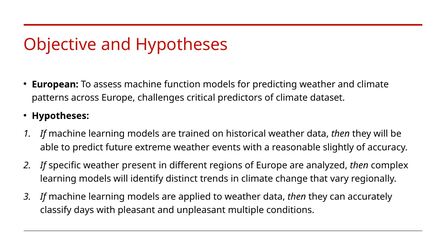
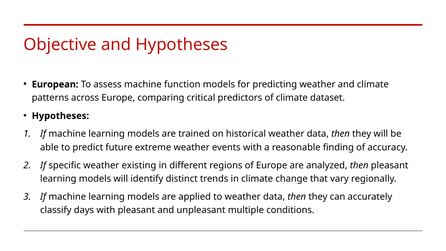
challenges: challenges -> comparing (161, 98)
slightly: slightly -> finding (338, 147)
present: present -> existing (139, 165)
then complex: complex -> pleasant (390, 165)
